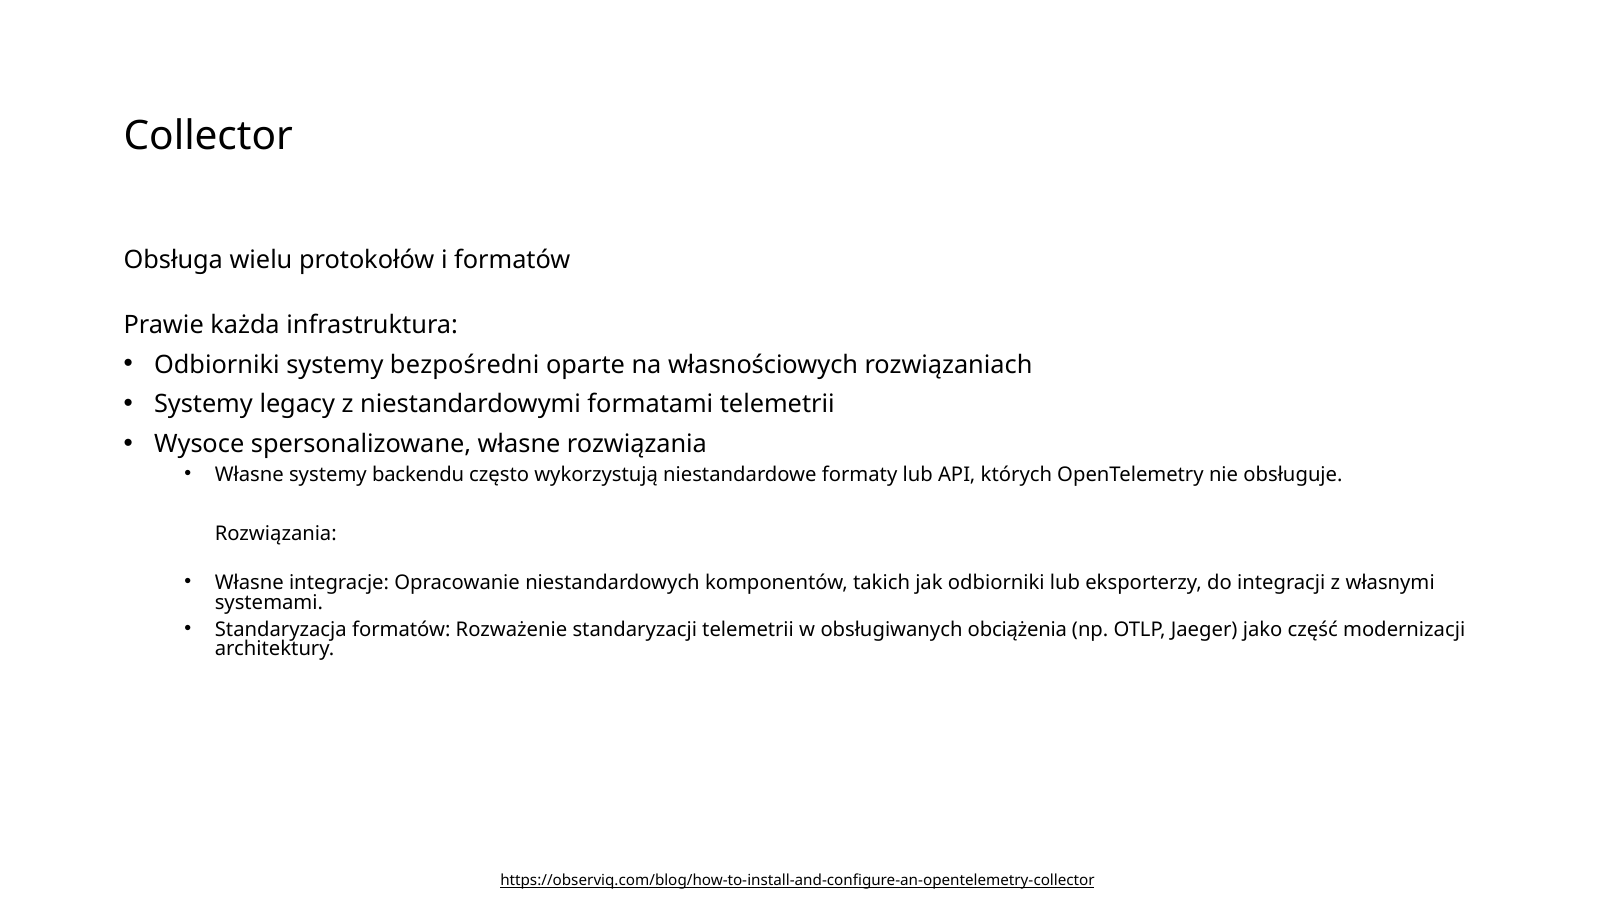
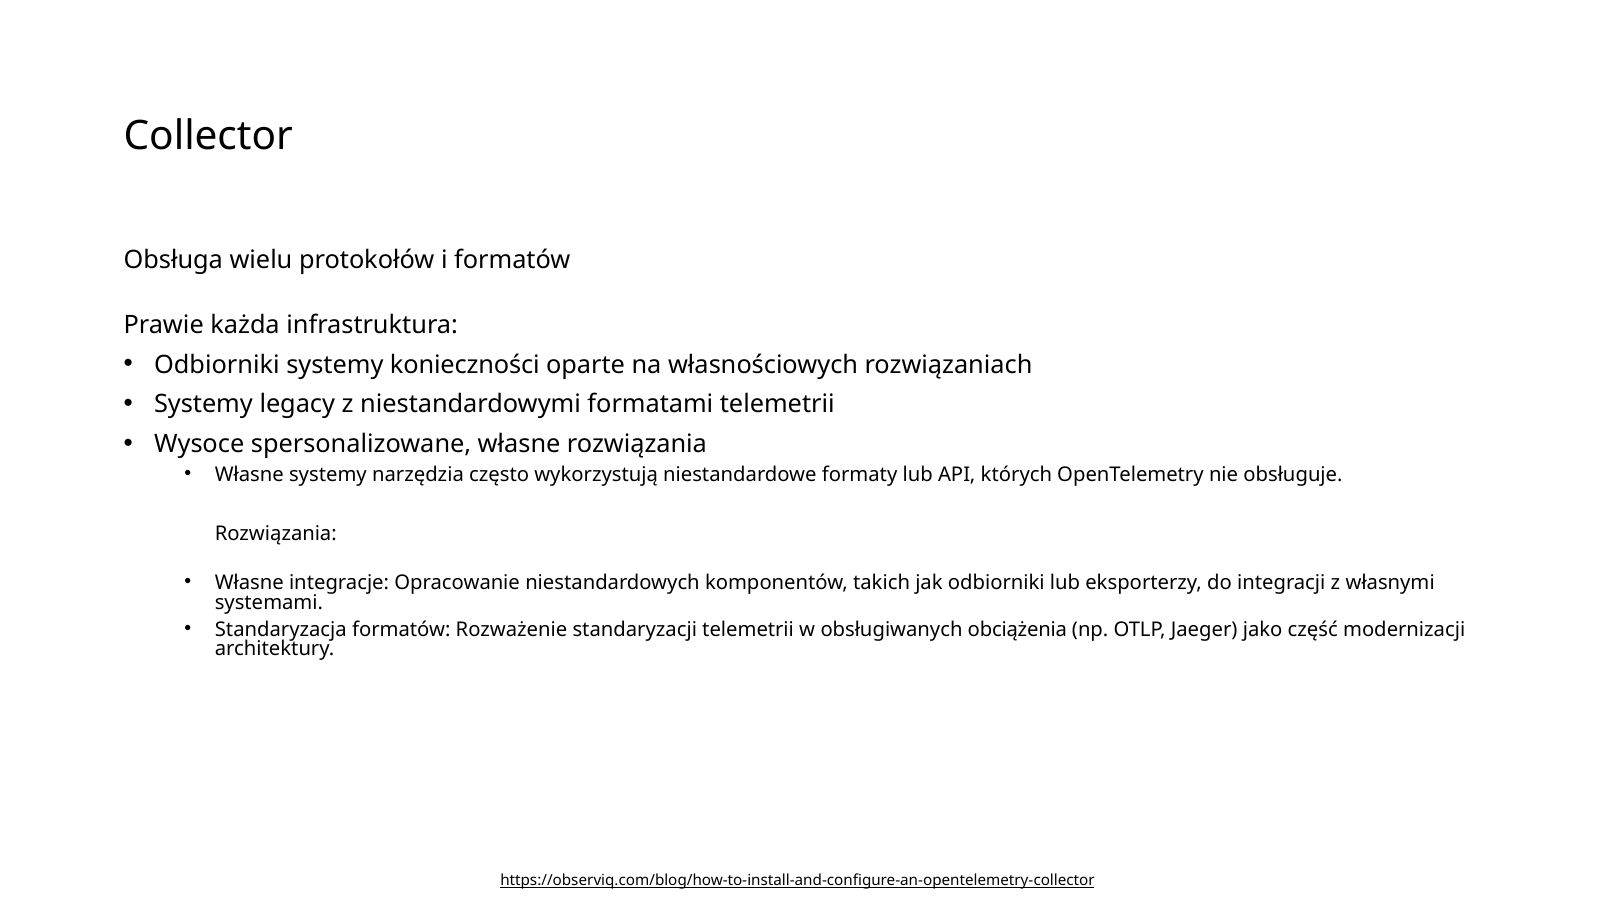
bezpośredni: bezpośredni -> konieczności (465, 364)
backendu: backendu -> narzędzia (418, 474)
